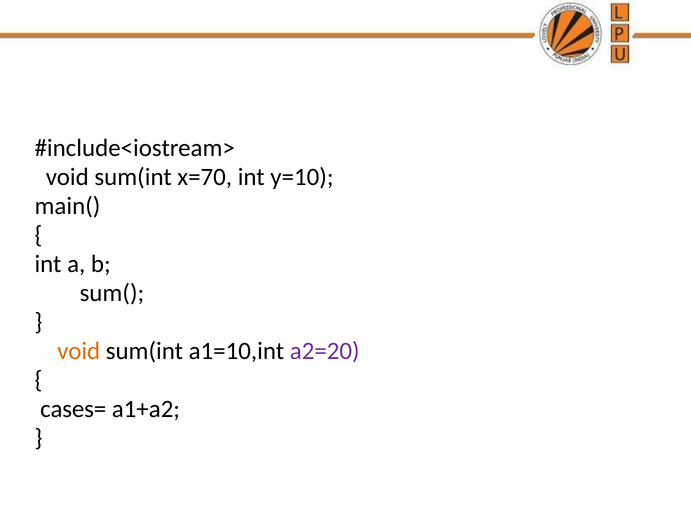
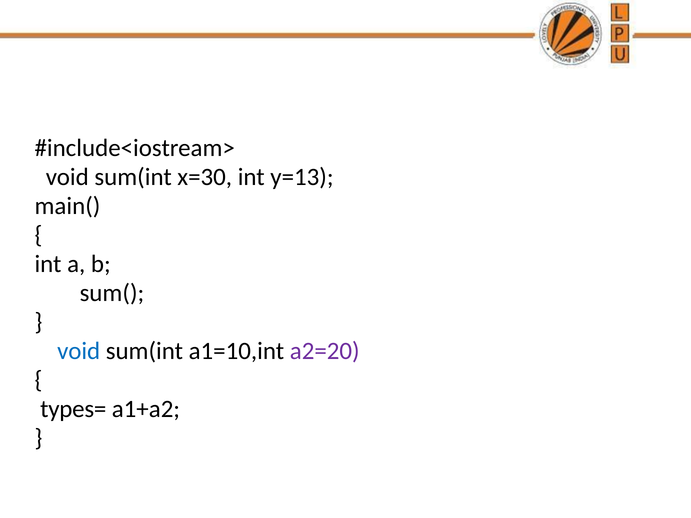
x=70: x=70 -> x=30 (205, 177)
y=10: y=10 -> y=13 (302, 177)
void colour: orange -> blue (79, 351)
cases=: cases= -> types= (73, 409)
